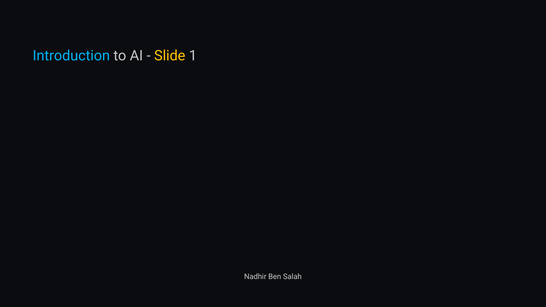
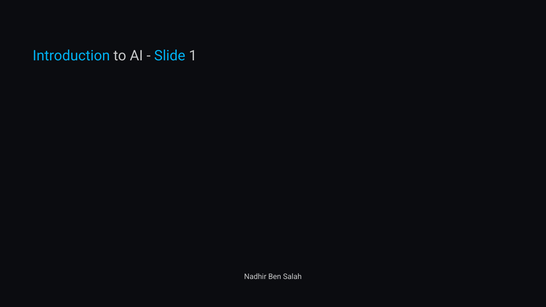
Slide colour: yellow -> light blue (170, 56)
